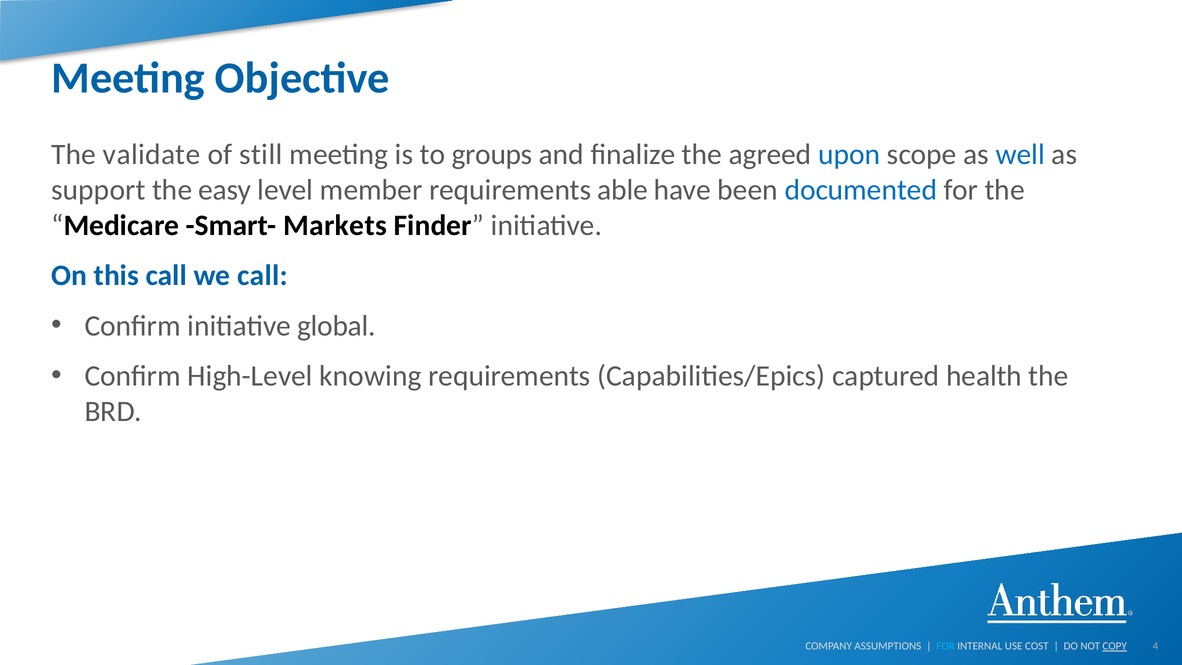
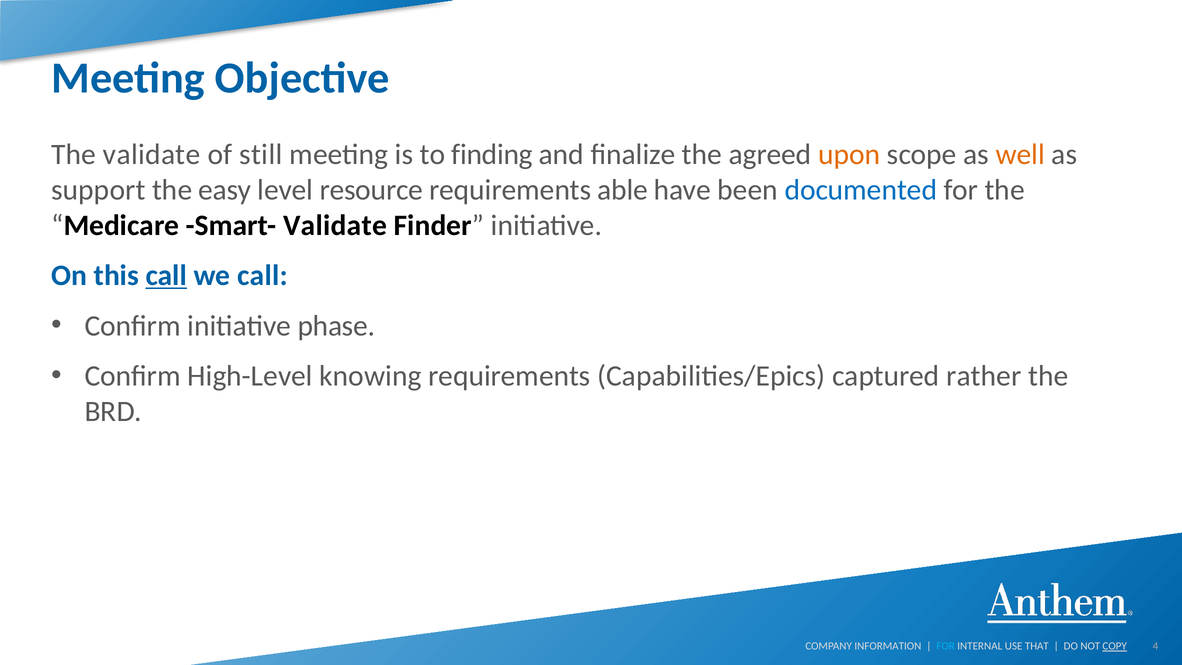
groups: groups -> finding (492, 154)
upon colour: blue -> orange (849, 154)
well colour: blue -> orange (1020, 154)
member: member -> resource (371, 190)
Smart- Markets: Markets -> Validate (335, 225)
call underline: none -> present (166, 276)
global: global -> phase (336, 326)
health: health -> rather (984, 376)
ASSUMPTIONS: ASSUMPTIONS -> INFORMATION (888, 646)
COST: COST -> THAT (1037, 646)
